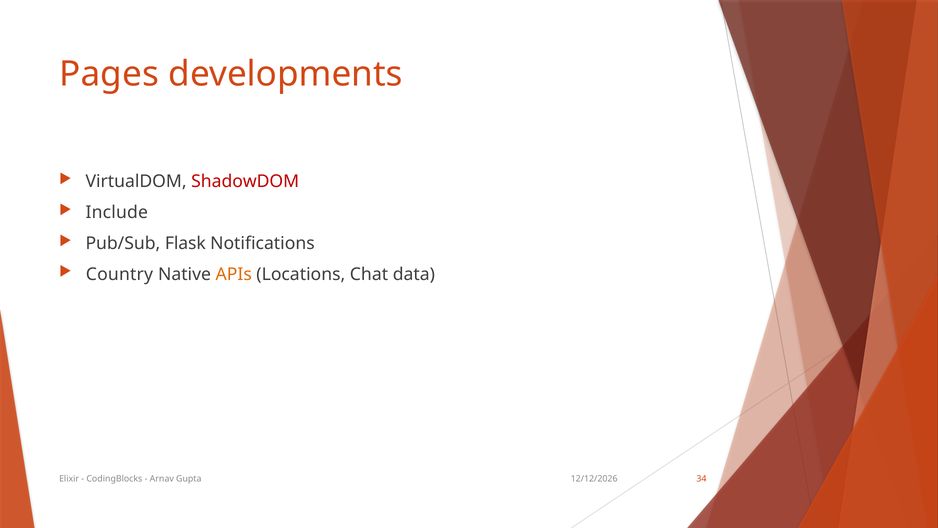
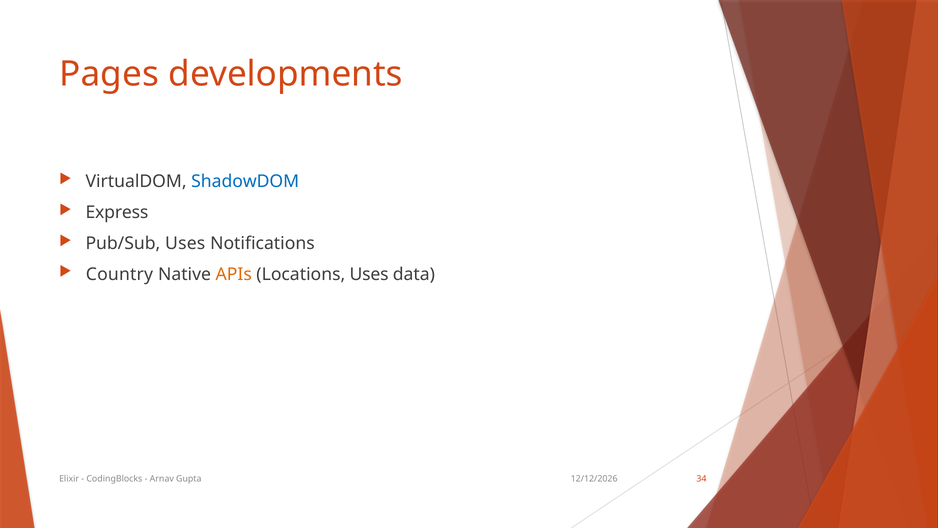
ShadowDOM colour: red -> blue (245, 182)
Include: Include -> Express (117, 212)
Pub/Sub Flask: Flask -> Uses (185, 243)
Locations Chat: Chat -> Uses (369, 274)
